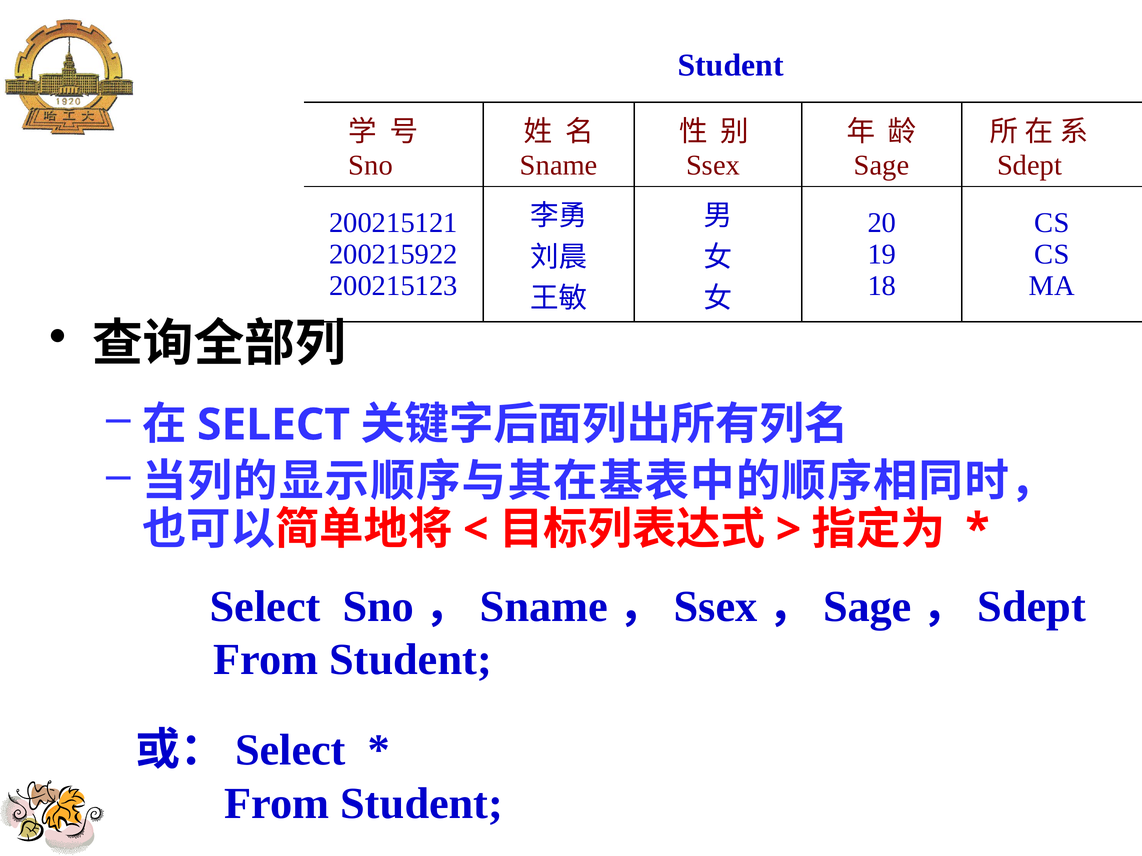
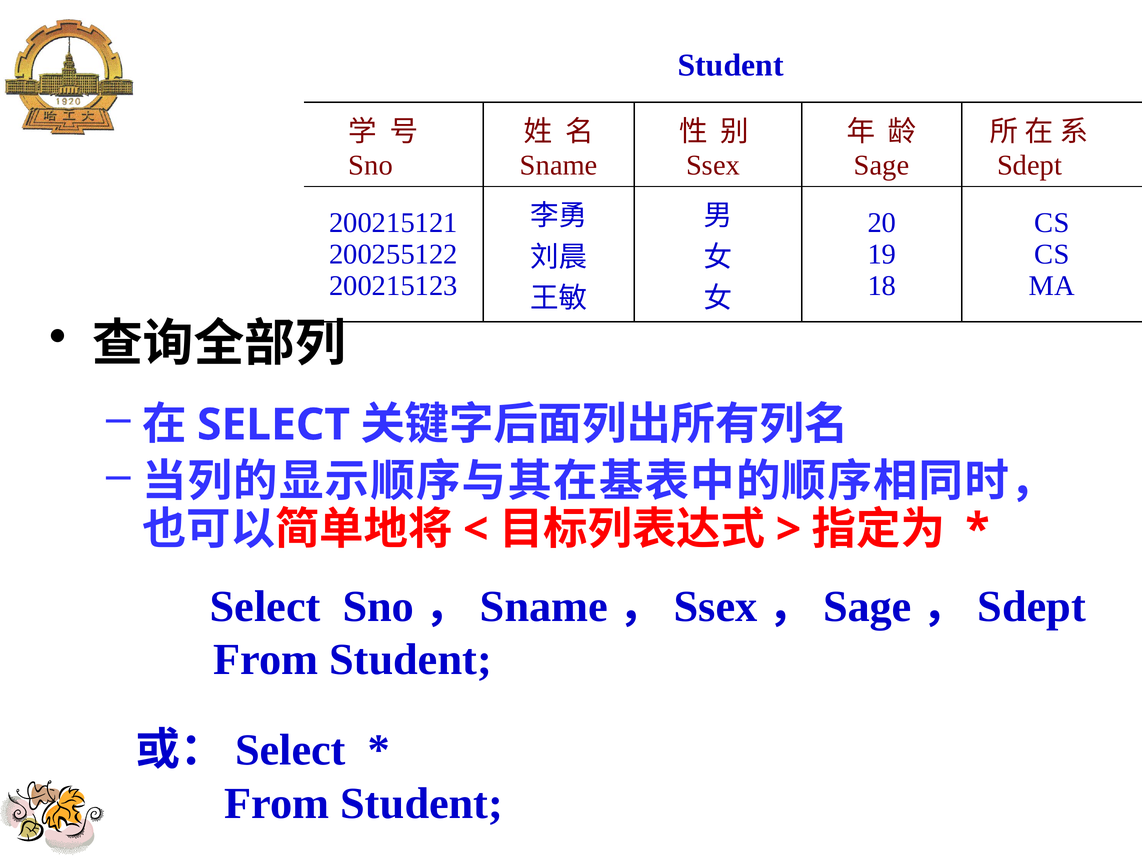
200215922: 200215922 -> 200255122 (393, 254)
